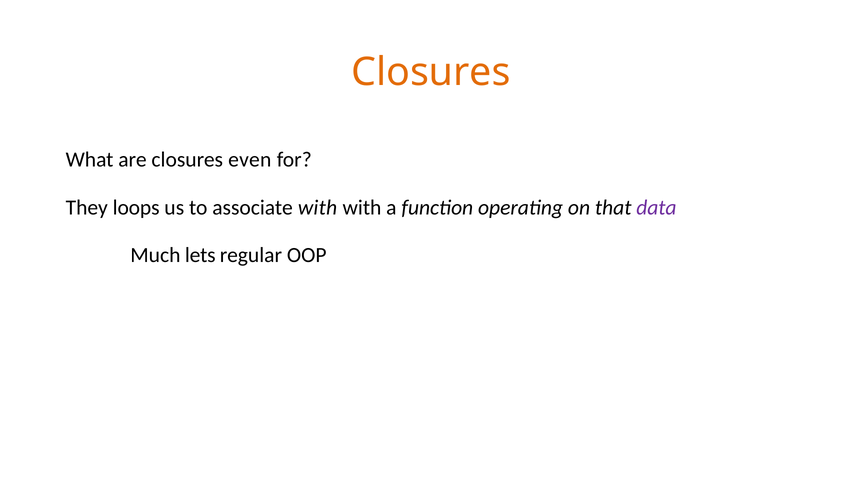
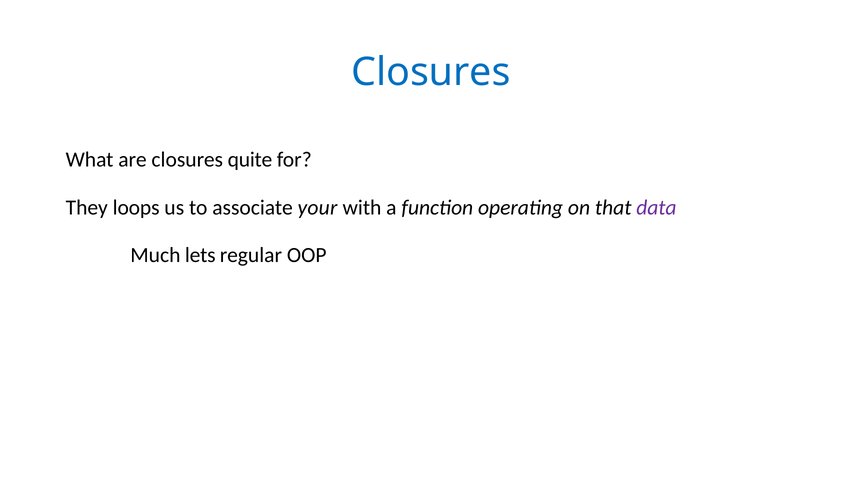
Closures colour: orange -> blue (431, 72)
even: even -> quite (250, 160)
associate with: with -> your (318, 207)
